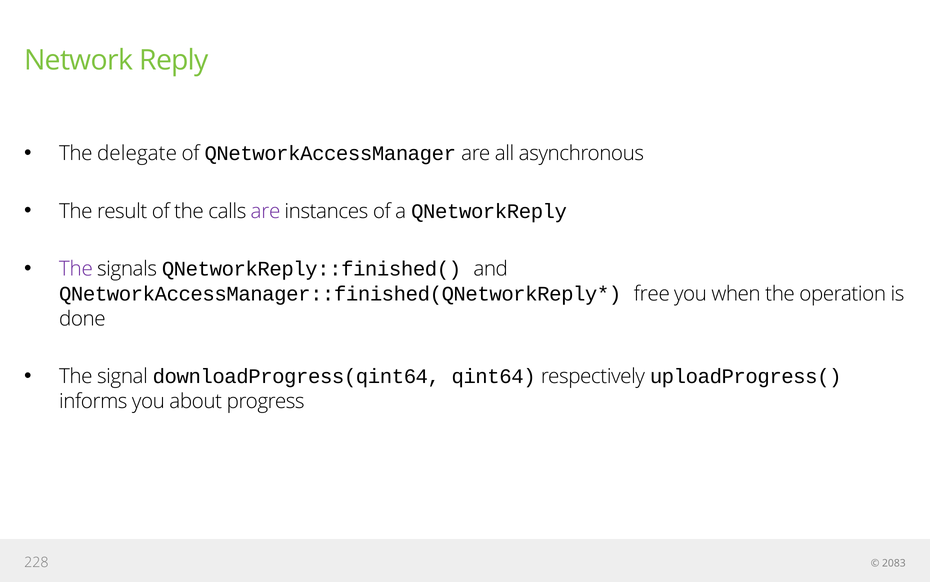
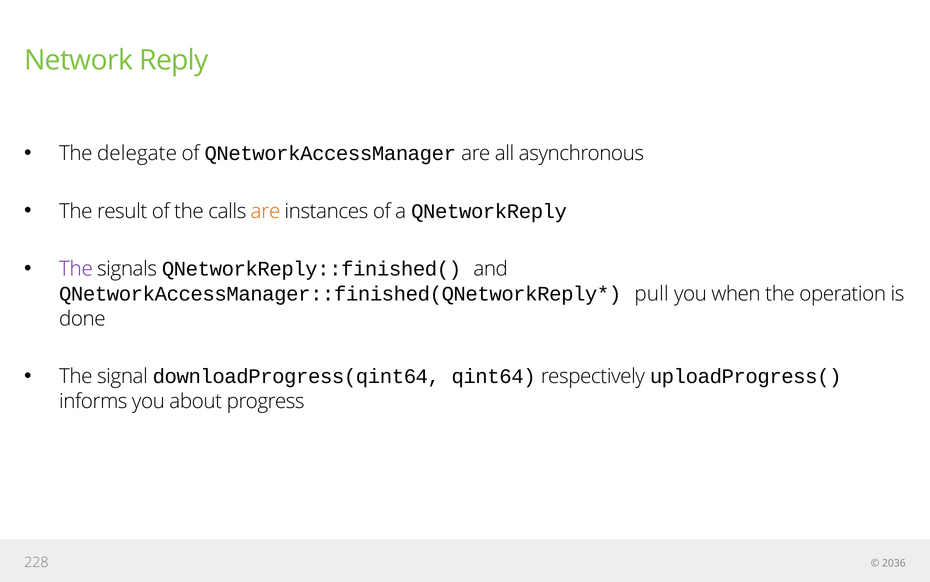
are colour: purple -> orange (266, 211)
free: free -> pull (652, 294)
2083: 2083 -> 2036 (894, 563)
